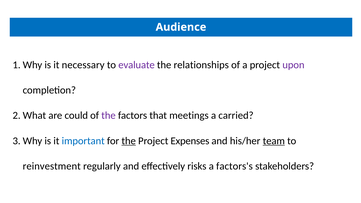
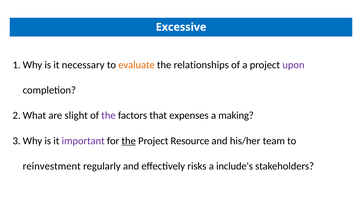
Audience: Audience -> Excessive (181, 27)
evaluate colour: purple -> orange (137, 65)
could: could -> slight (76, 116)
meetings: meetings -> expenses (189, 116)
carried: carried -> making (236, 116)
important colour: blue -> purple (83, 141)
Expenses: Expenses -> Resource (190, 141)
team underline: present -> none (274, 141)
factors's: factors's -> include's (235, 166)
